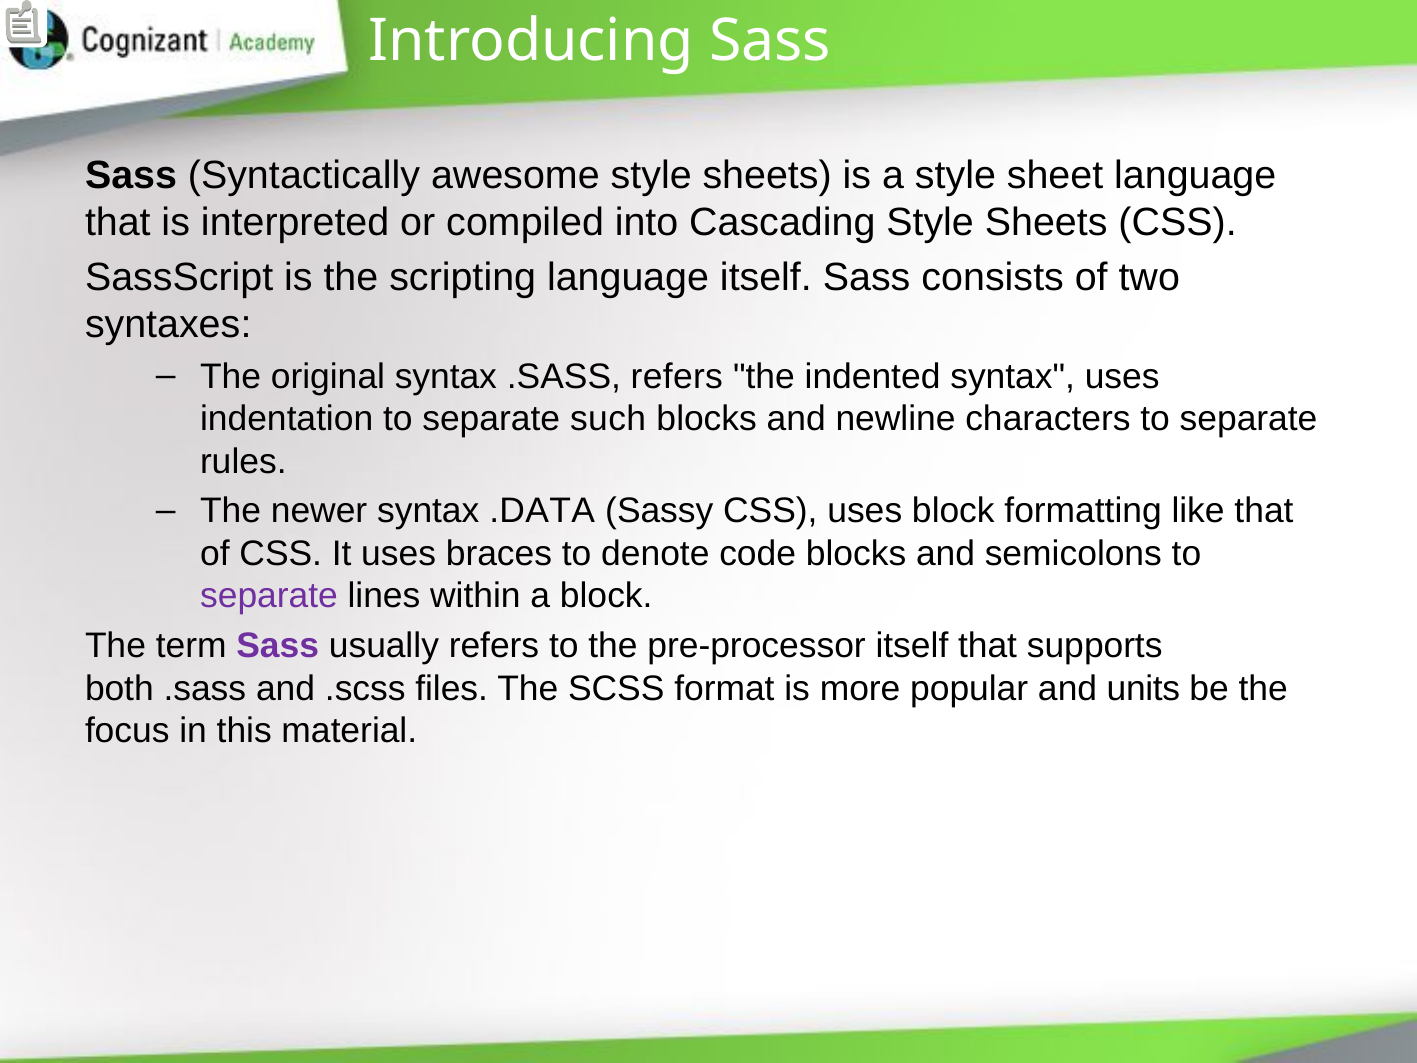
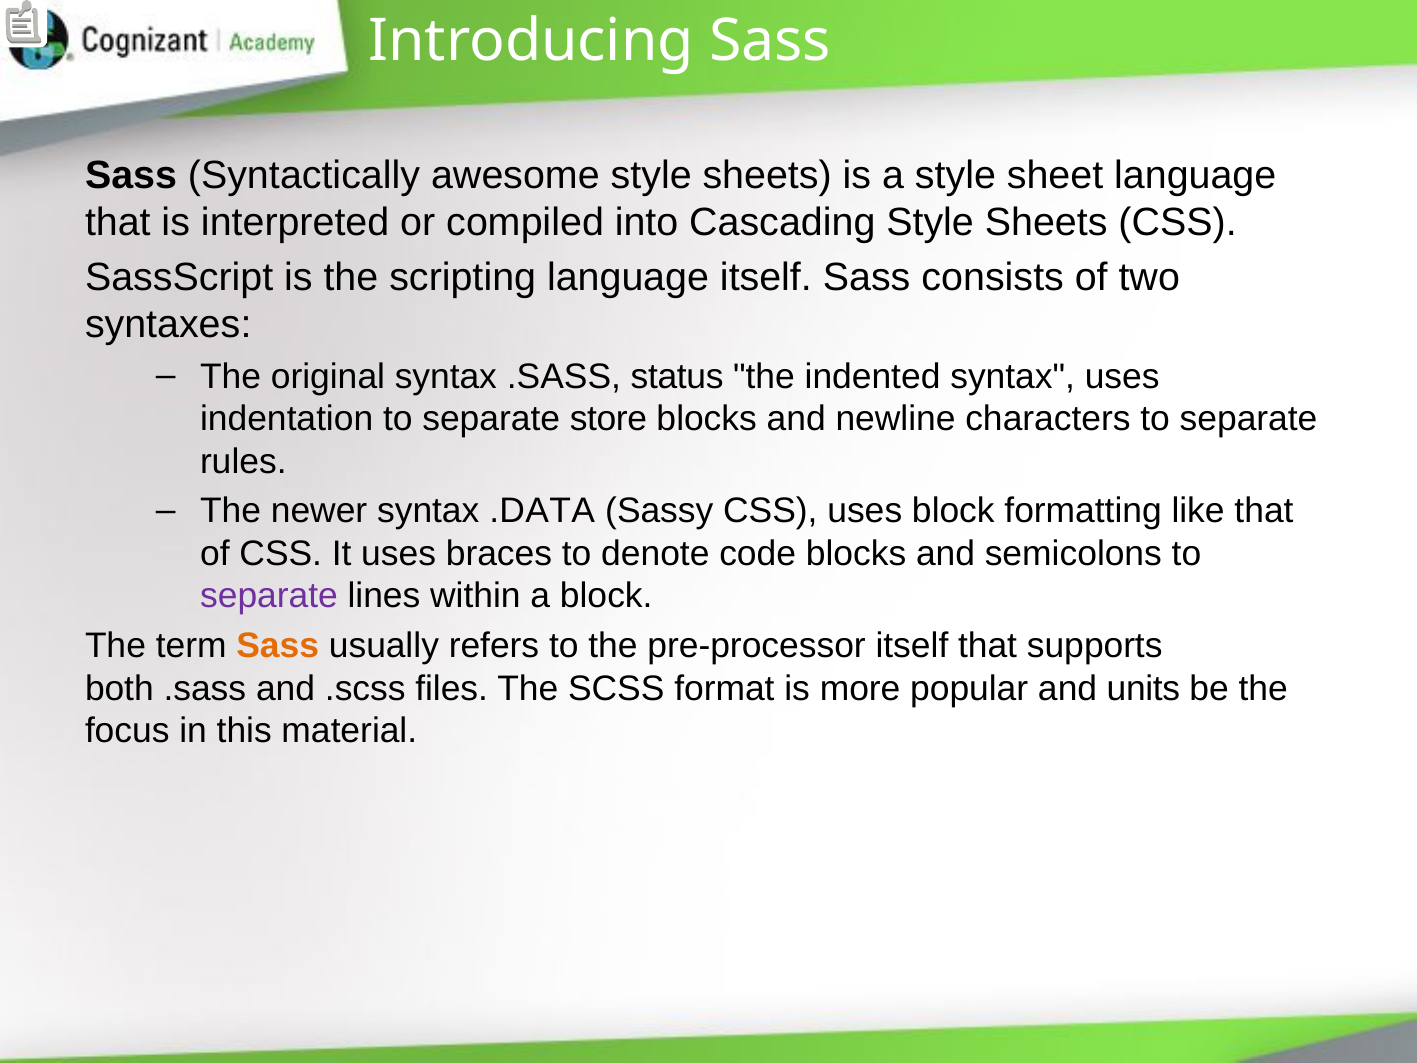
.SASS refers: refers -> status (677, 376)
such: such -> store (608, 419)
Sass colour: purple -> orange (278, 646)
